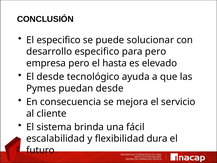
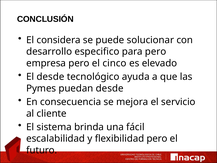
El especifico: especifico -> considera (59, 40)
hasta: hasta -> cinco (115, 63)
flexibilidad dura: dura -> pero (157, 138)
